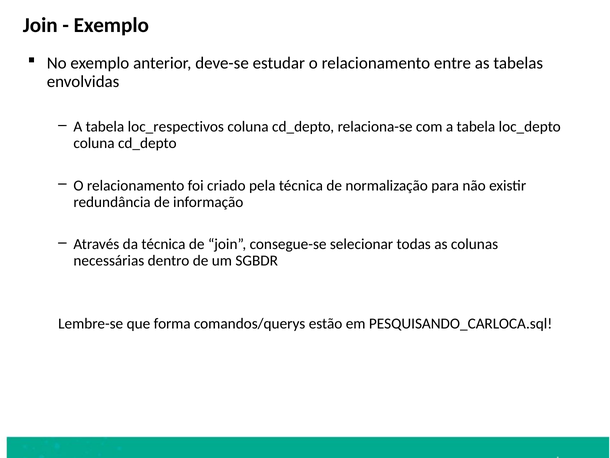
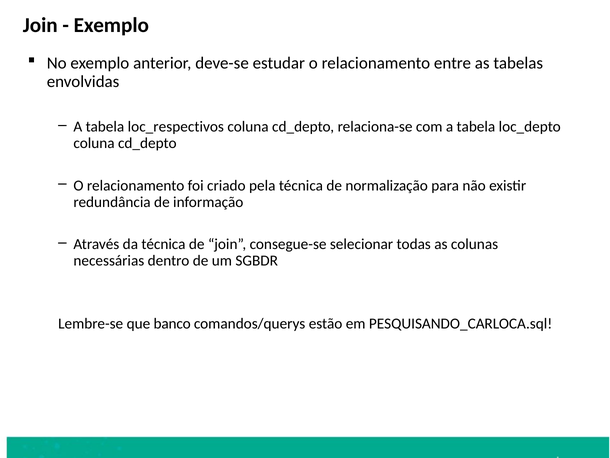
forma: forma -> banco (172, 324)
